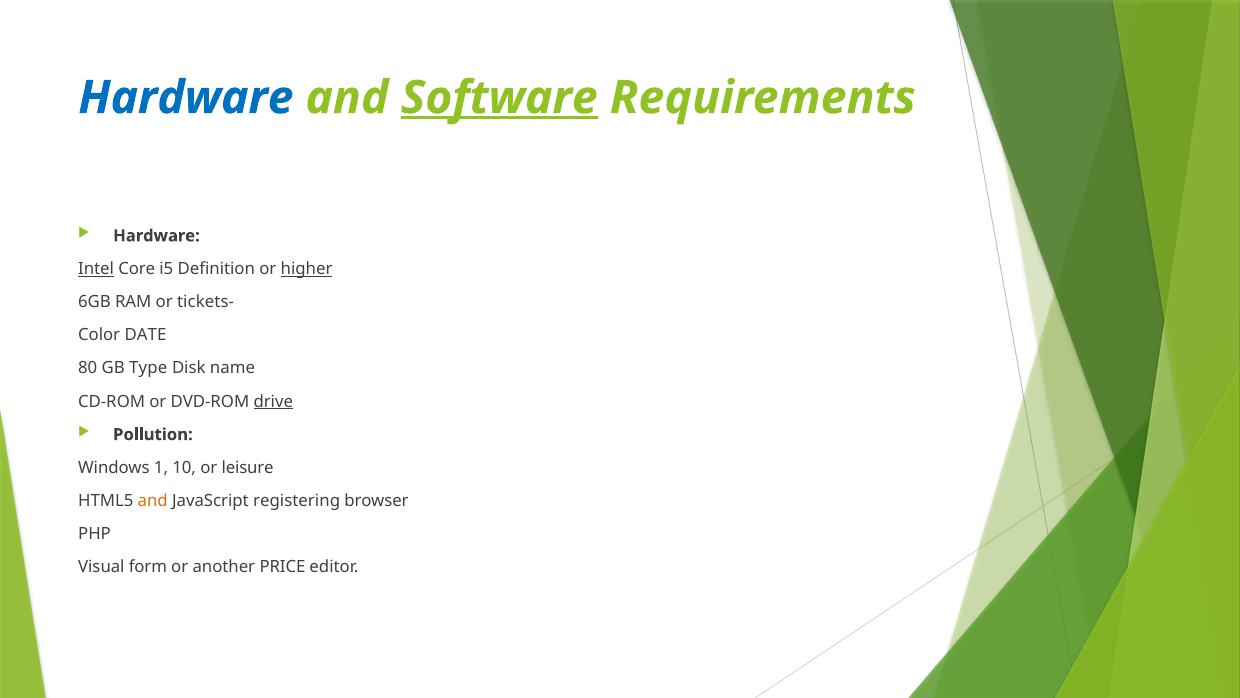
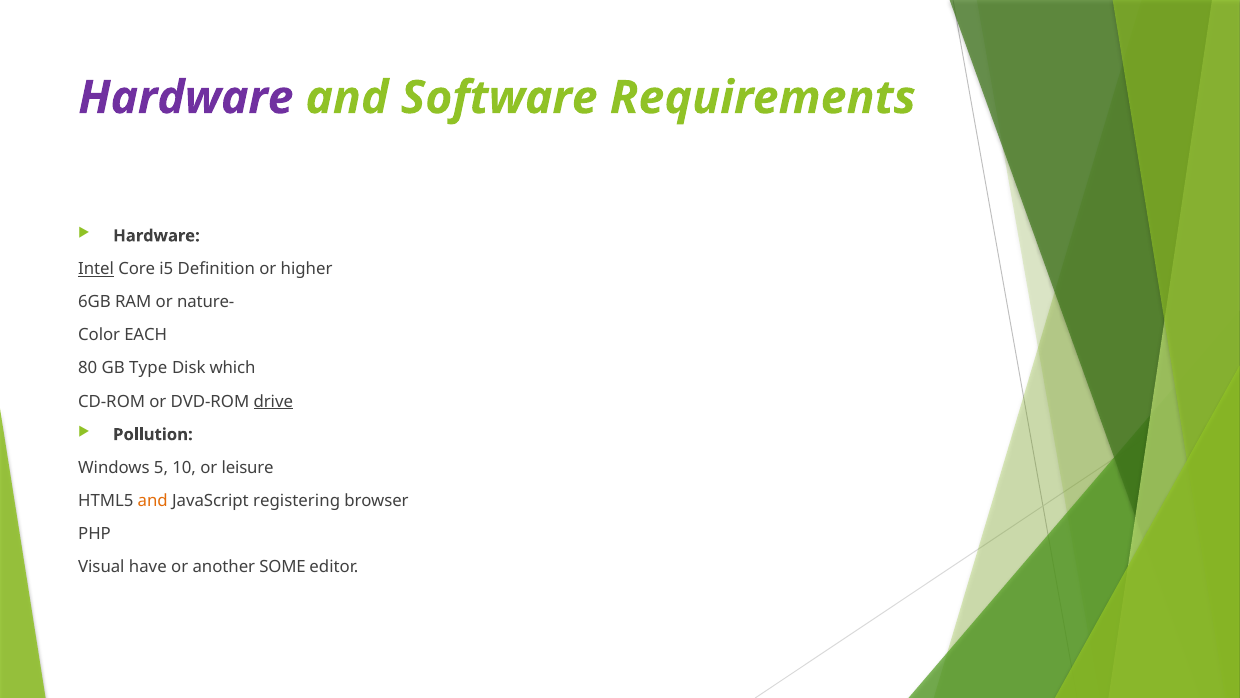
Hardware colour: blue -> purple (186, 98)
Software underline: present -> none (499, 98)
higher underline: present -> none (307, 269)
tickets-: tickets- -> nature- (206, 302)
DATE: DATE -> EACH (146, 335)
name: name -> which (233, 368)
1: 1 -> 5 (161, 467)
form: form -> have (148, 567)
PRICE: PRICE -> SOME (282, 567)
